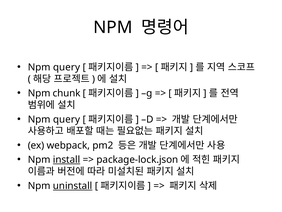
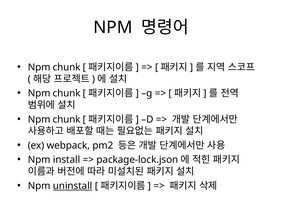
query: query -> chunk (67, 67)
query: query -> chunk (67, 119)
install underline: present -> none (67, 159)
